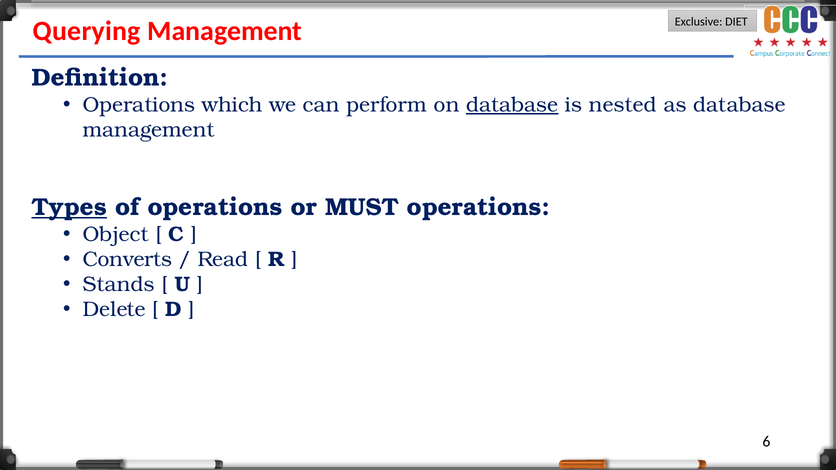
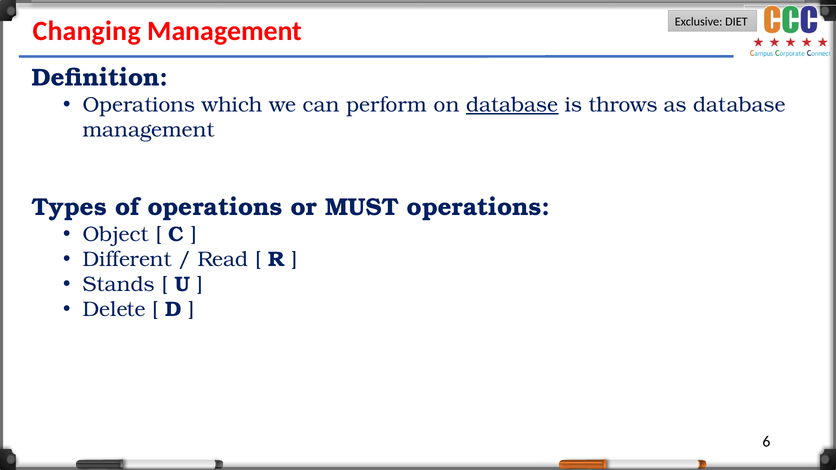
Querying: Querying -> Changing (87, 31)
nested: nested -> throws (623, 105)
Types underline: present -> none (69, 208)
Converts: Converts -> Different (127, 260)
